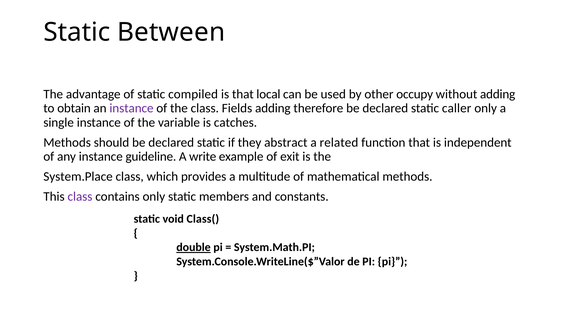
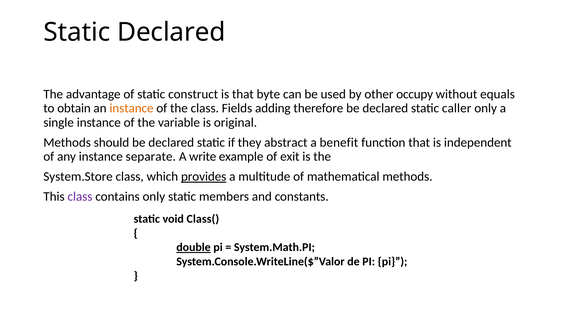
Static Between: Between -> Declared (171, 32)
compiled: compiled -> construct (193, 94)
local: local -> byte (268, 94)
without adding: adding -> equals (498, 94)
instance colour: purple -> orange (131, 108)
catches: catches -> original (235, 122)
related: related -> benefit (339, 142)
guideline: guideline -> separate (151, 157)
System.Place: System.Place -> System.Store (78, 177)
provides underline: none -> present (204, 177)
